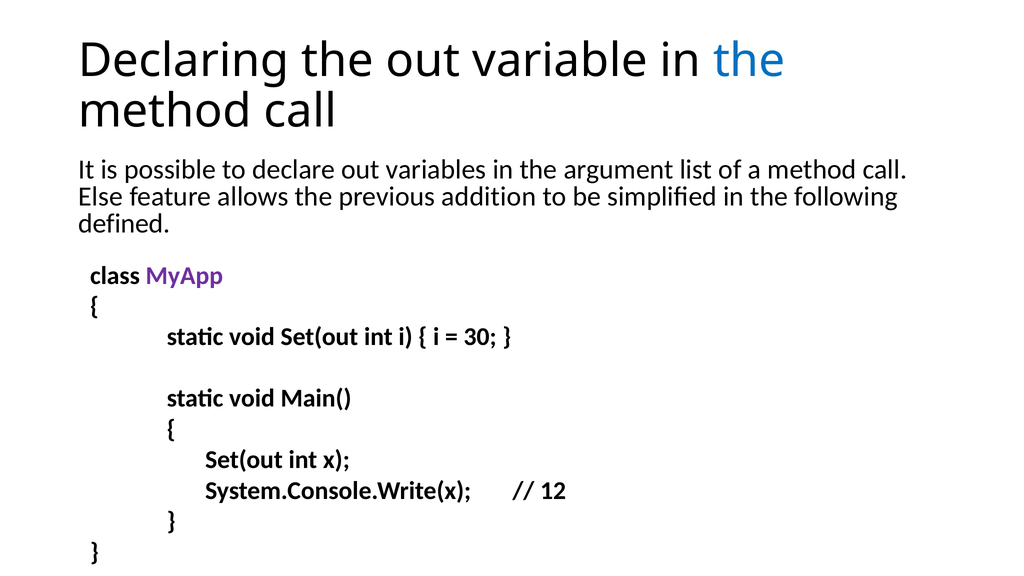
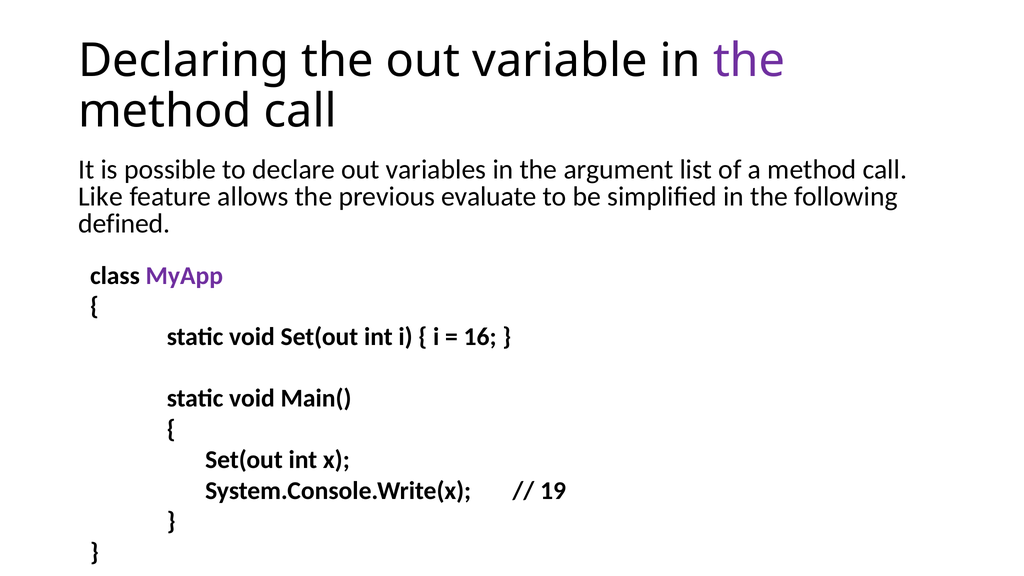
the colour: blue -> purple (749, 61)
Else: Else -> Like (101, 197)
addition: addition -> evaluate (489, 197)
30: 30 -> 16 (480, 337)
12: 12 -> 19 (553, 491)
